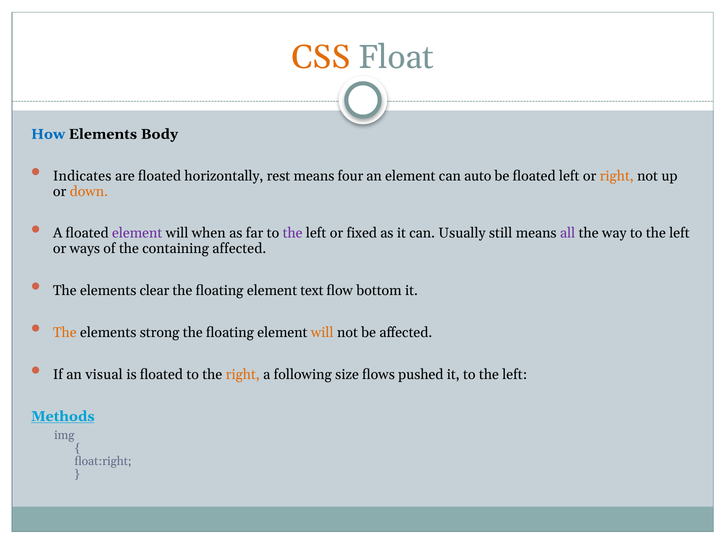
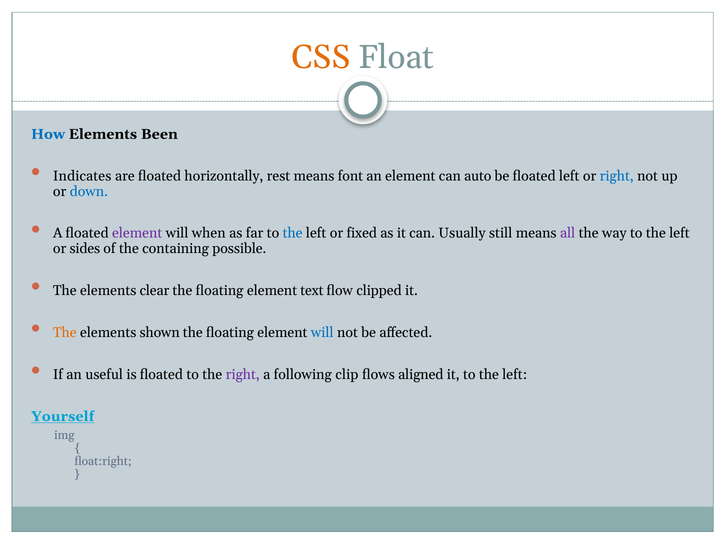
Body: Body -> Been (159, 134)
four: four -> font (350, 176)
right colour: orange -> blue (617, 176)
down colour: orange -> blue (89, 192)
the colour: purple -> blue (293, 234)
ways: ways -> sides (85, 249)
containing affected: affected -> possible (239, 249)
bottom: bottom -> clipped (379, 291)
strong: strong -> shown (160, 333)
will colour: orange -> blue (322, 333)
visual: visual -> useful (104, 375)
right colour: orange -> purple (243, 375)
size: size -> clip (347, 375)
pushed: pushed -> aligned (421, 375)
Methods: Methods -> Yourself (63, 417)
